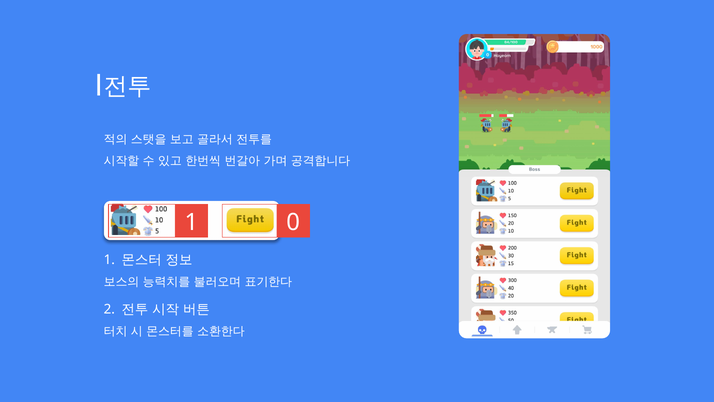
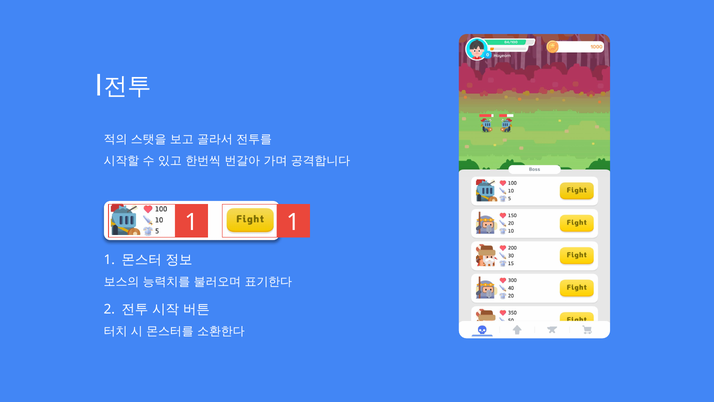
0: 0 -> 1 (293, 222)
